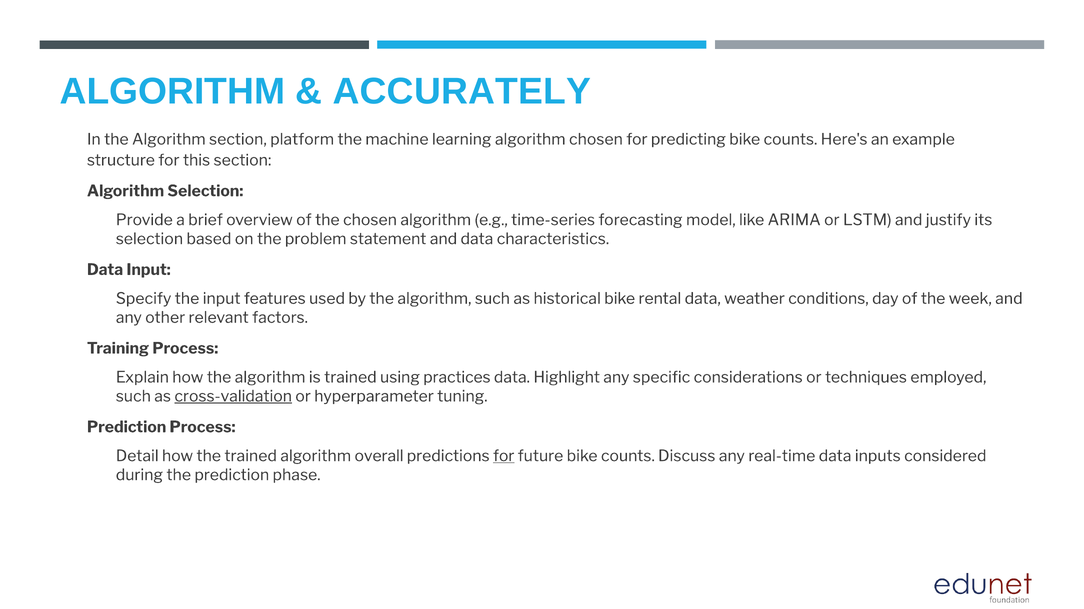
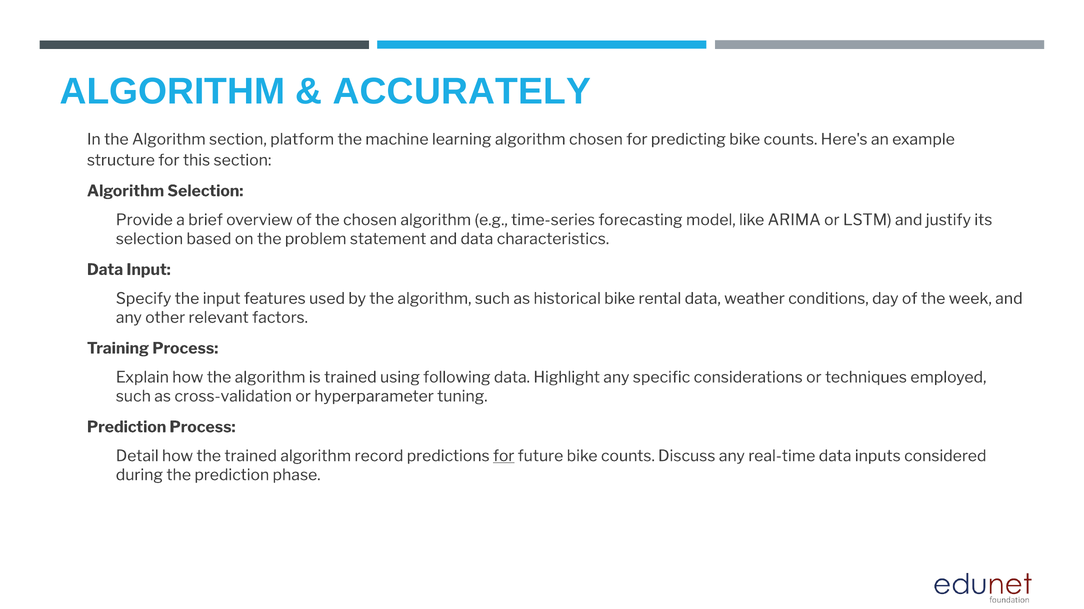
practices: practices -> following (457, 378)
cross-validation underline: present -> none (233, 397)
overall: overall -> record (379, 457)
